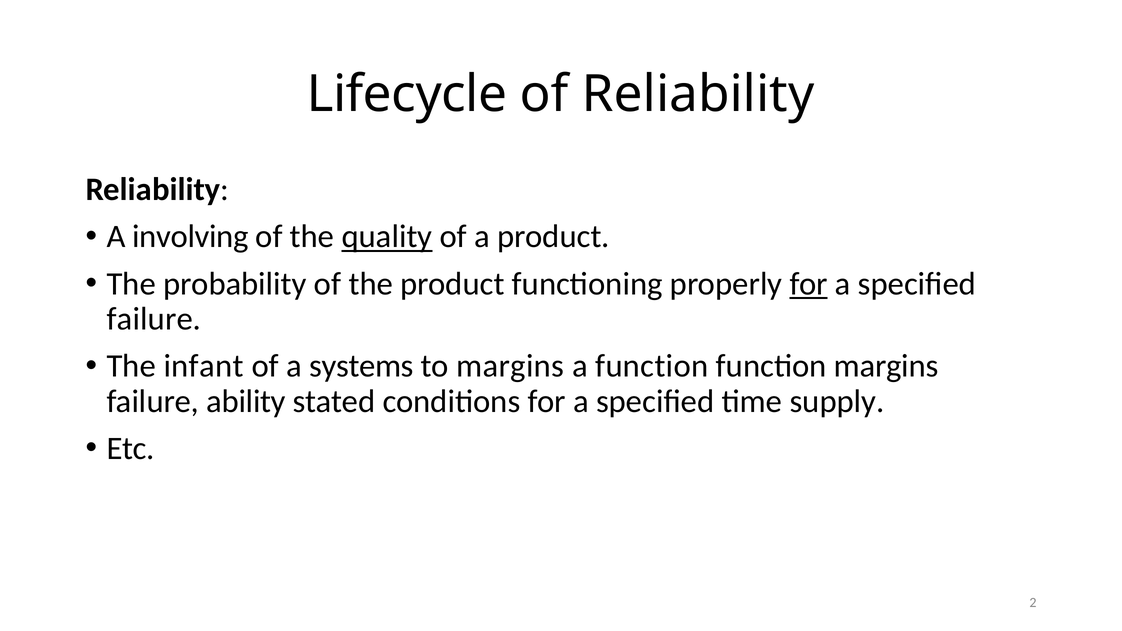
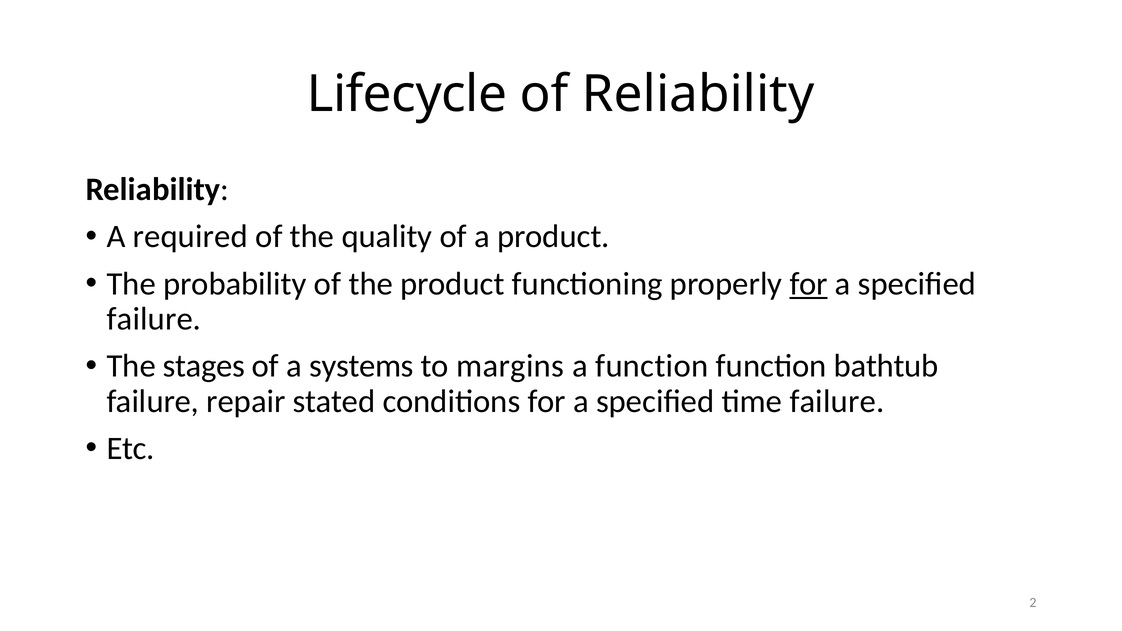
involving: involving -> required (190, 237)
quality underline: present -> none (387, 237)
infant: infant -> stages (204, 366)
function margins: margins -> bathtub (886, 366)
ability: ability -> repair (246, 402)
time supply: supply -> failure (837, 402)
